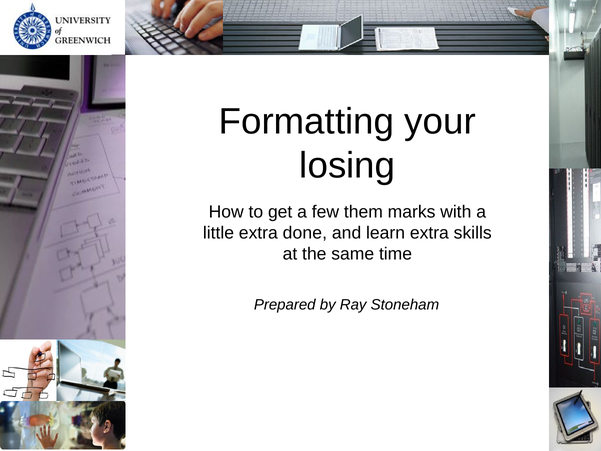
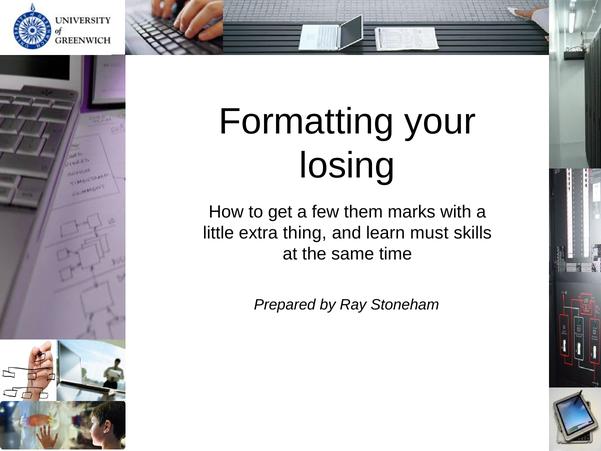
done: done -> thing (305, 233)
learn extra: extra -> must (429, 233)
